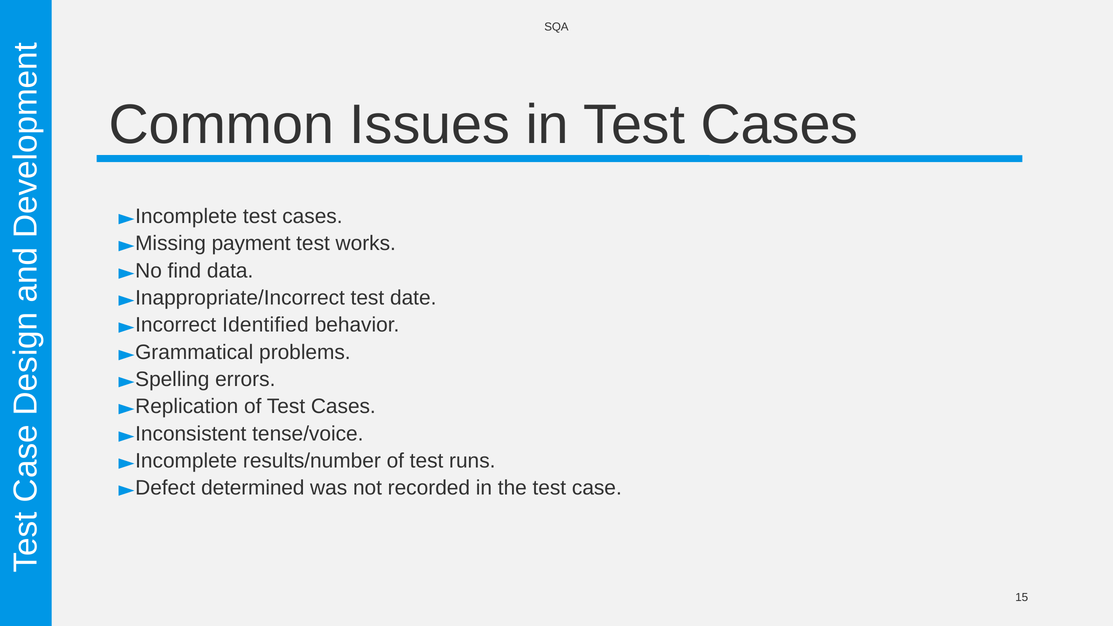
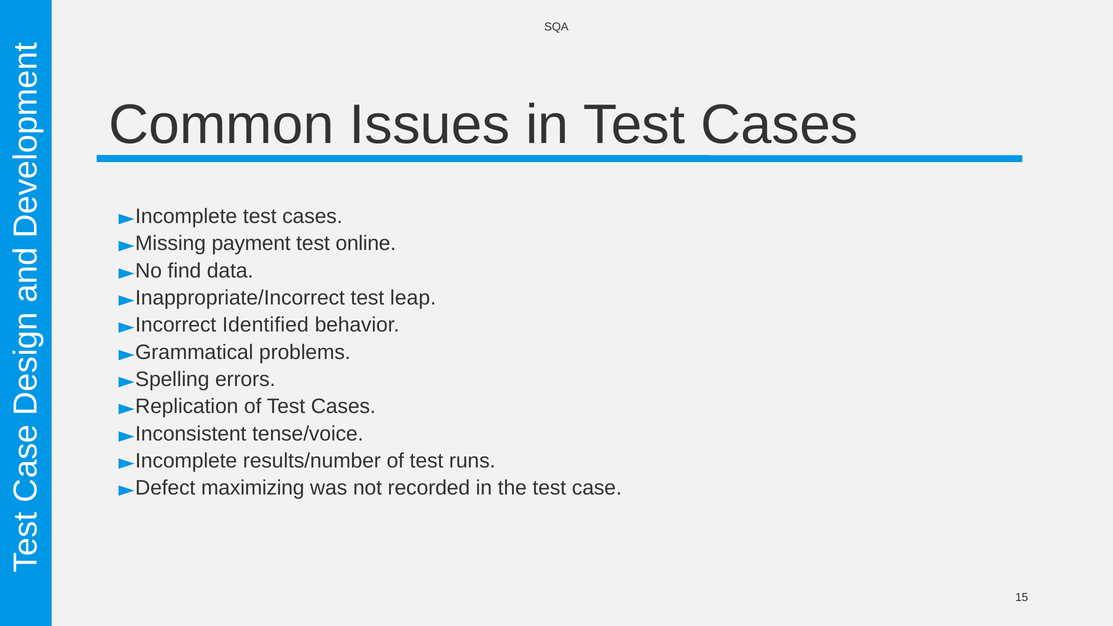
works: works -> online (366, 244)
date: date -> leap (413, 298)
determined: determined -> maximizing (253, 488)
